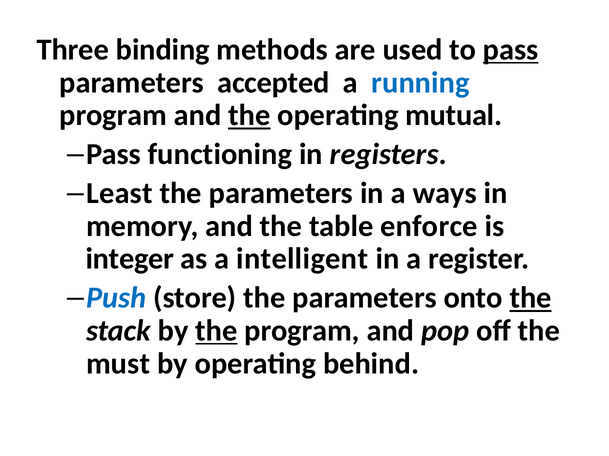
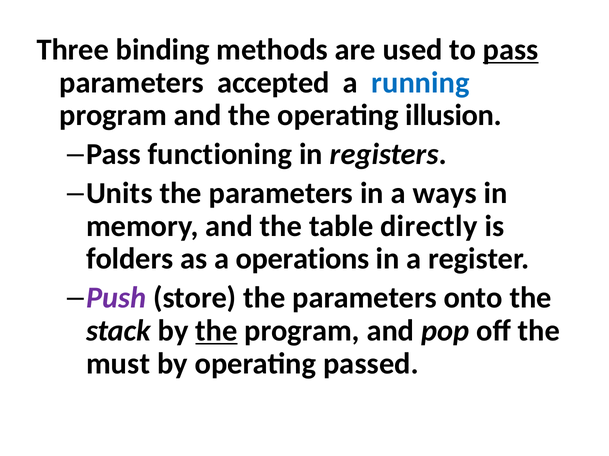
the underline: present -> none (249, 116)
mutual: mutual -> illusion (454, 116)
Least: Least -> Units (119, 194)
enforce: enforce -> directly (429, 226)
integer: integer -> folders (130, 259)
intelligent: intelligent -> operations (303, 259)
Push colour: blue -> purple (116, 298)
the underline: present -> none (531, 298)
behind: behind -> passed (371, 364)
